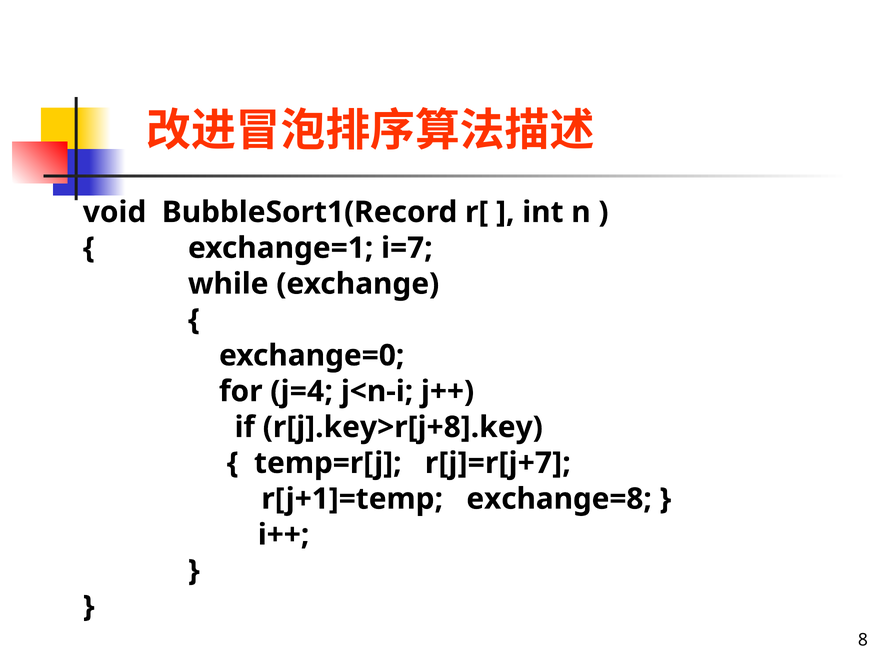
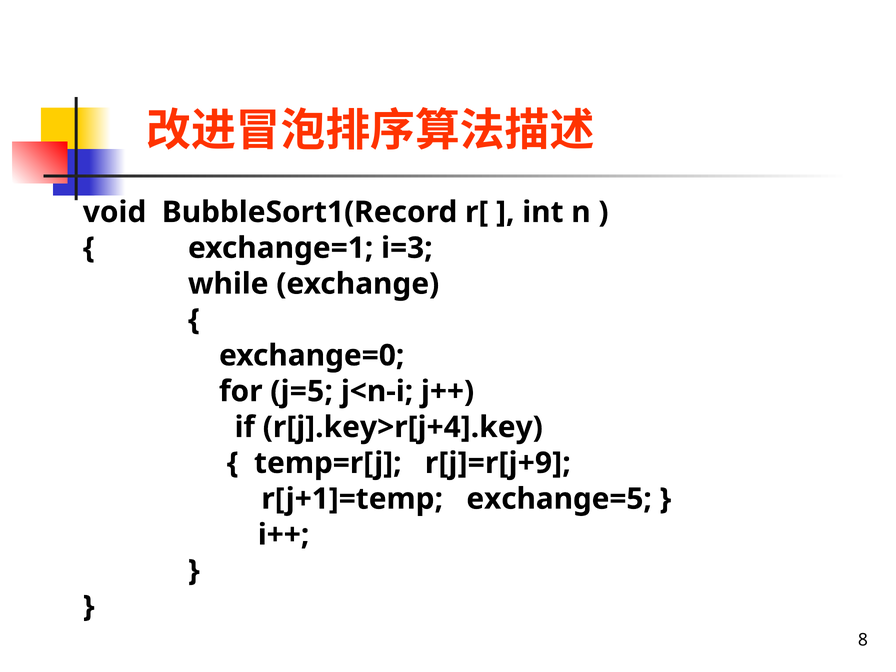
i=7: i=7 -> i=3 (407, 248)
j=4: j=4 -> j=5 (302, 391)
r[j].key>r[j+8].key: r[j].key>r[j+8].key -> r[j].key>r[j+4].key (403, 427)
r[j]=r[j+7: r[j]=r[j+7 -> r[j]=r[j+9 (498, 463)
exchange=8: exchange=8 -> exchange=5 (559, 499)
